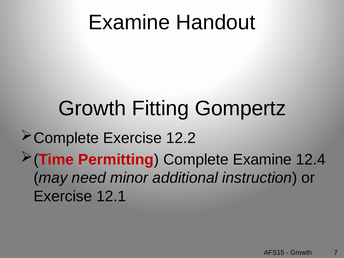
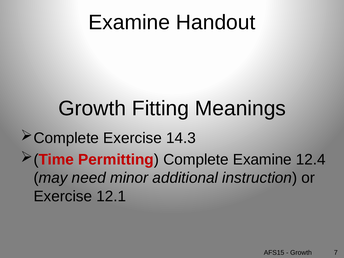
Gompertz: Gompertz -> Meanings (240, 108)
12.2: 12.2 -> 14.3 (181, 138)
